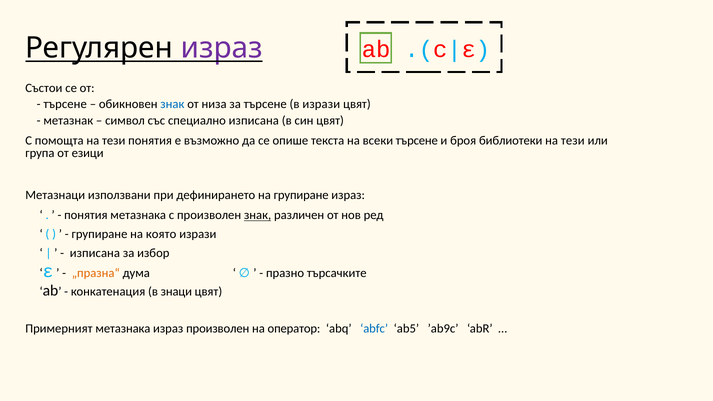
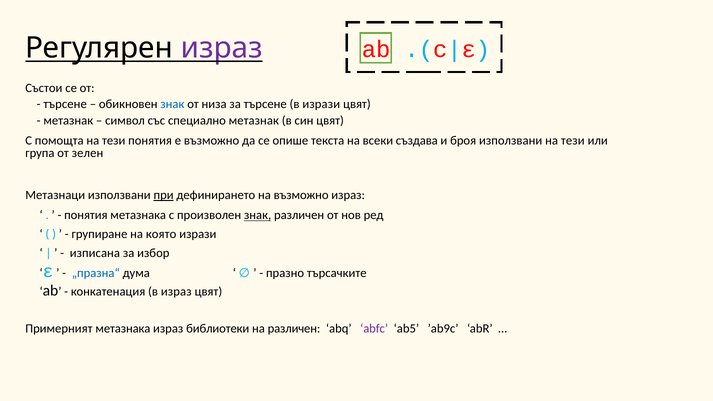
специално изписана: изписана -> метазнак (254, 121)
всеки търсене: търсене -> създава (417, 141)
броя библиотеки: библиотеки -> използвани (511, 141)
езици: езици -> зелен (88, 153)
при underline: none -> present (164, 195)
на групиране: групиране -> възможно (301, 195)
„празна“ colour: orange -> blue (96, 273)
в знаци: знаци -> израз (176, 291)
израз произволен: произволен -> библиотеки (218, 329)
на оператор: оператор -> различен (294, 329)
abfc colour: blue -> purple (374, 329)
